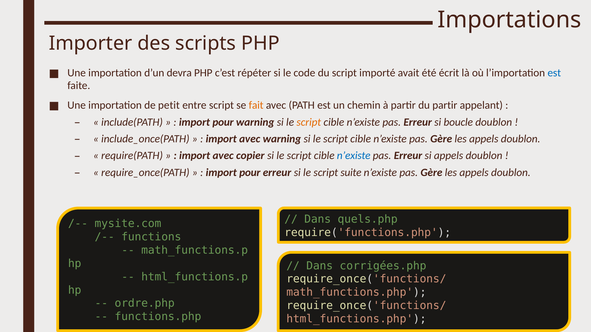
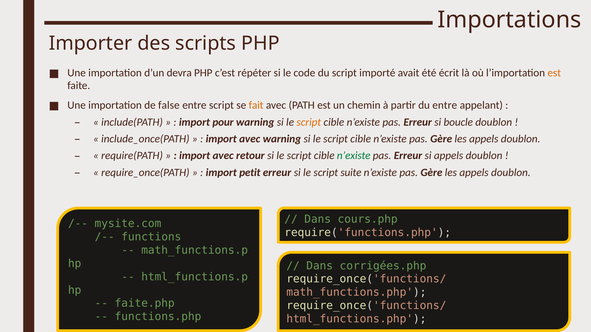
est colour: blue -> orange (554, 73)
petit: petit -> false (169, 105)
du partir: partir -> entre (445, 105)
copier: copier -> retour (250, 156)
n’existe colour: blue -> green (354, 156)
pour: pour -> petit (250, 173)
quels.php: quels.php -> cours.php (368, 220)
ordre.php: ordre.php -> faite.php (145, 304)
